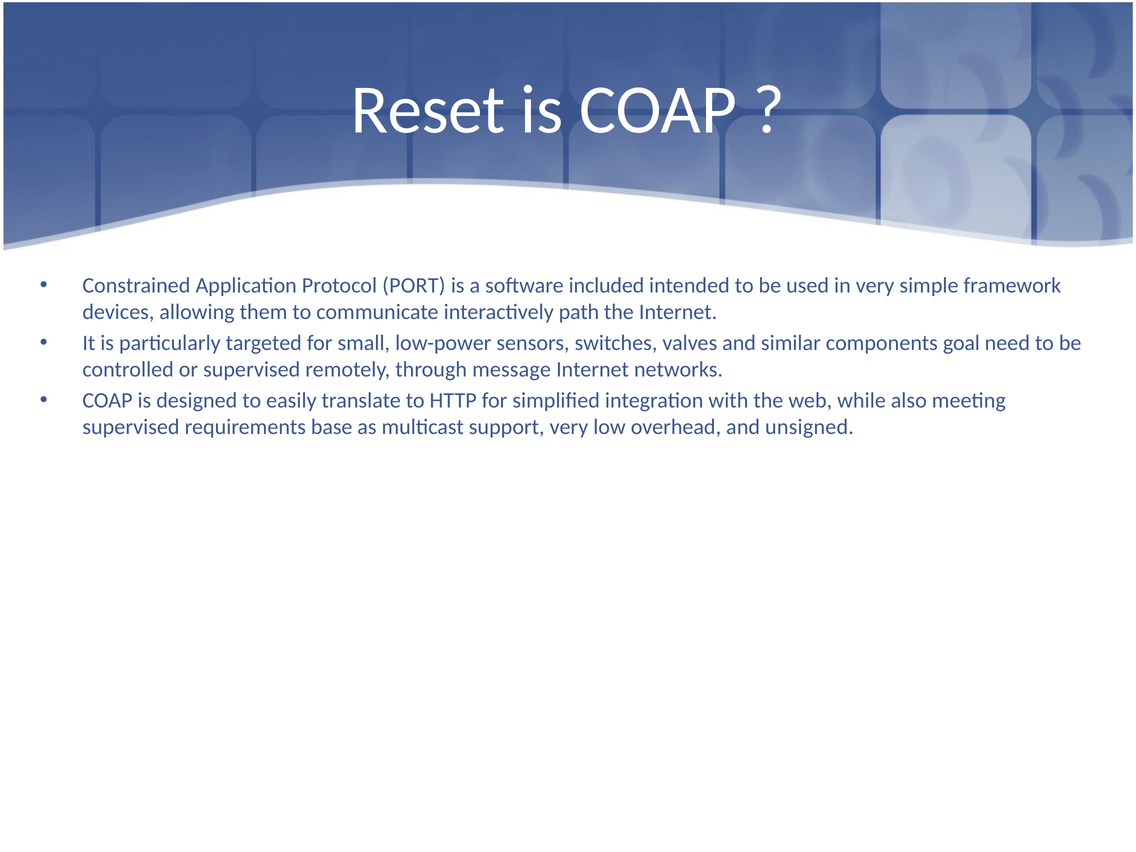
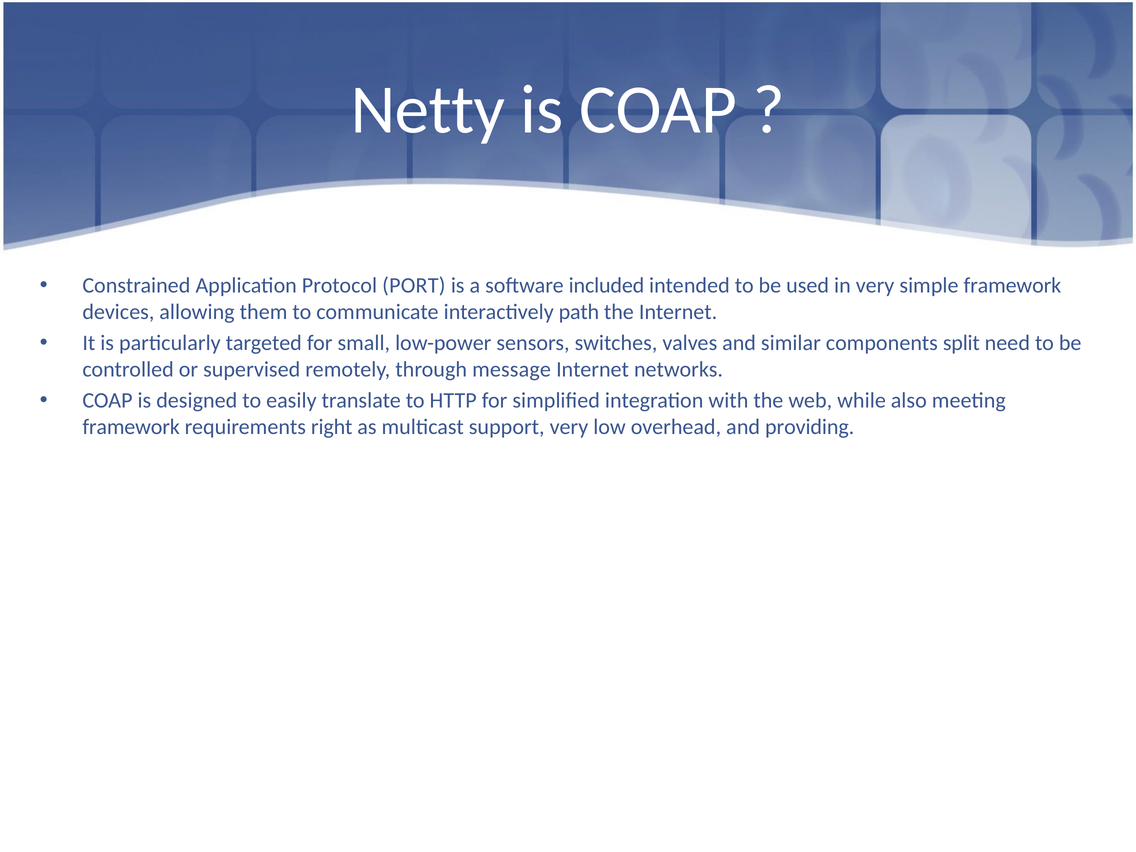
Reset: Reset -> Netty (428, 110)
goal: goal -> split (961, 343)
supervised: supervised -> framework (131, 427)
base: base -> right (332, 427)
unsigned: unsigned -> providing (810, 427)
